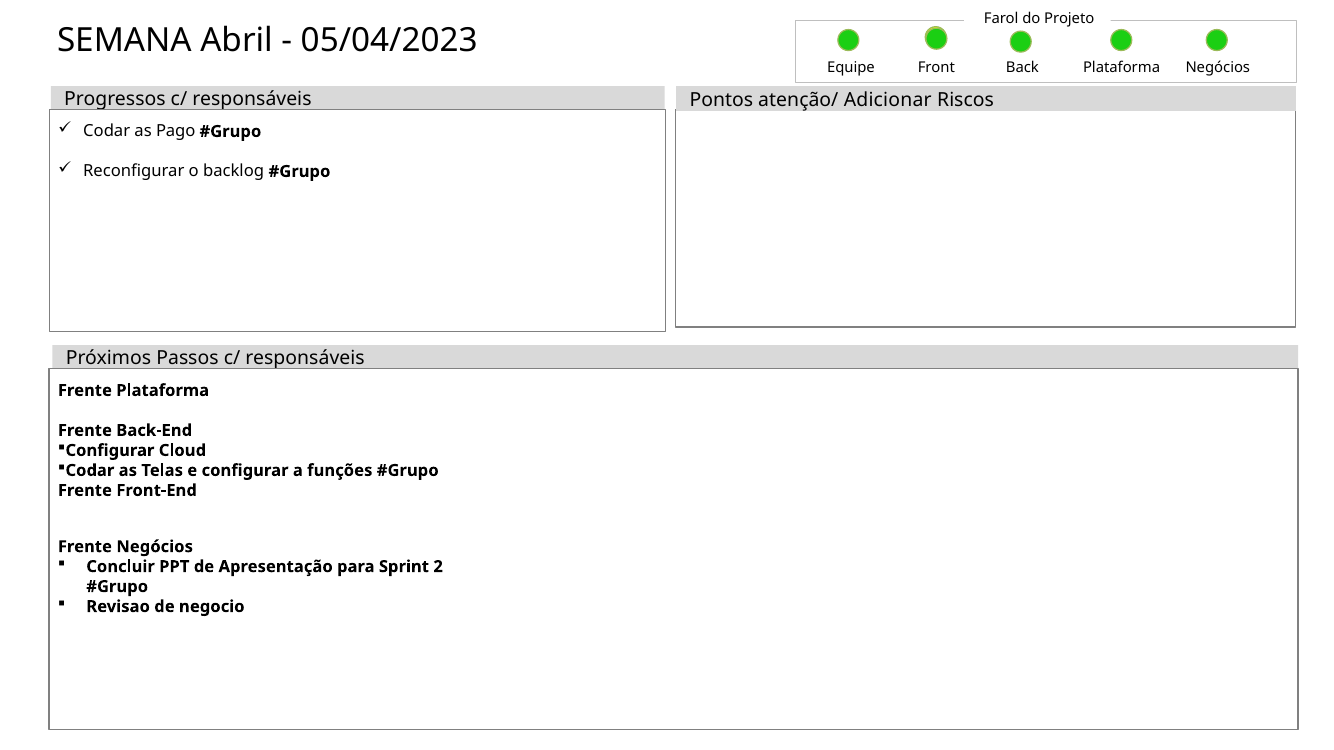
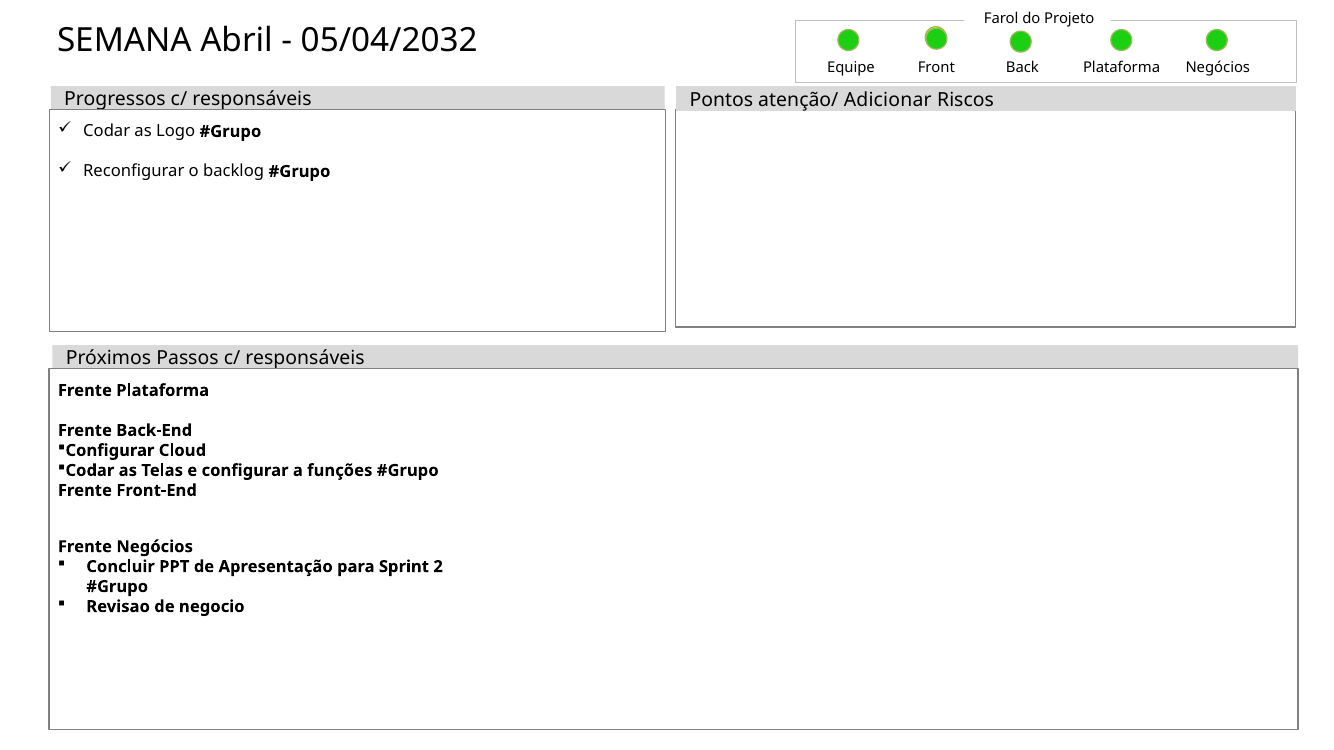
05/04/2023: 05/04/2023 -> 05/04/2032 (389, 41)
Pago: Pago -> Logo (176, 132)
